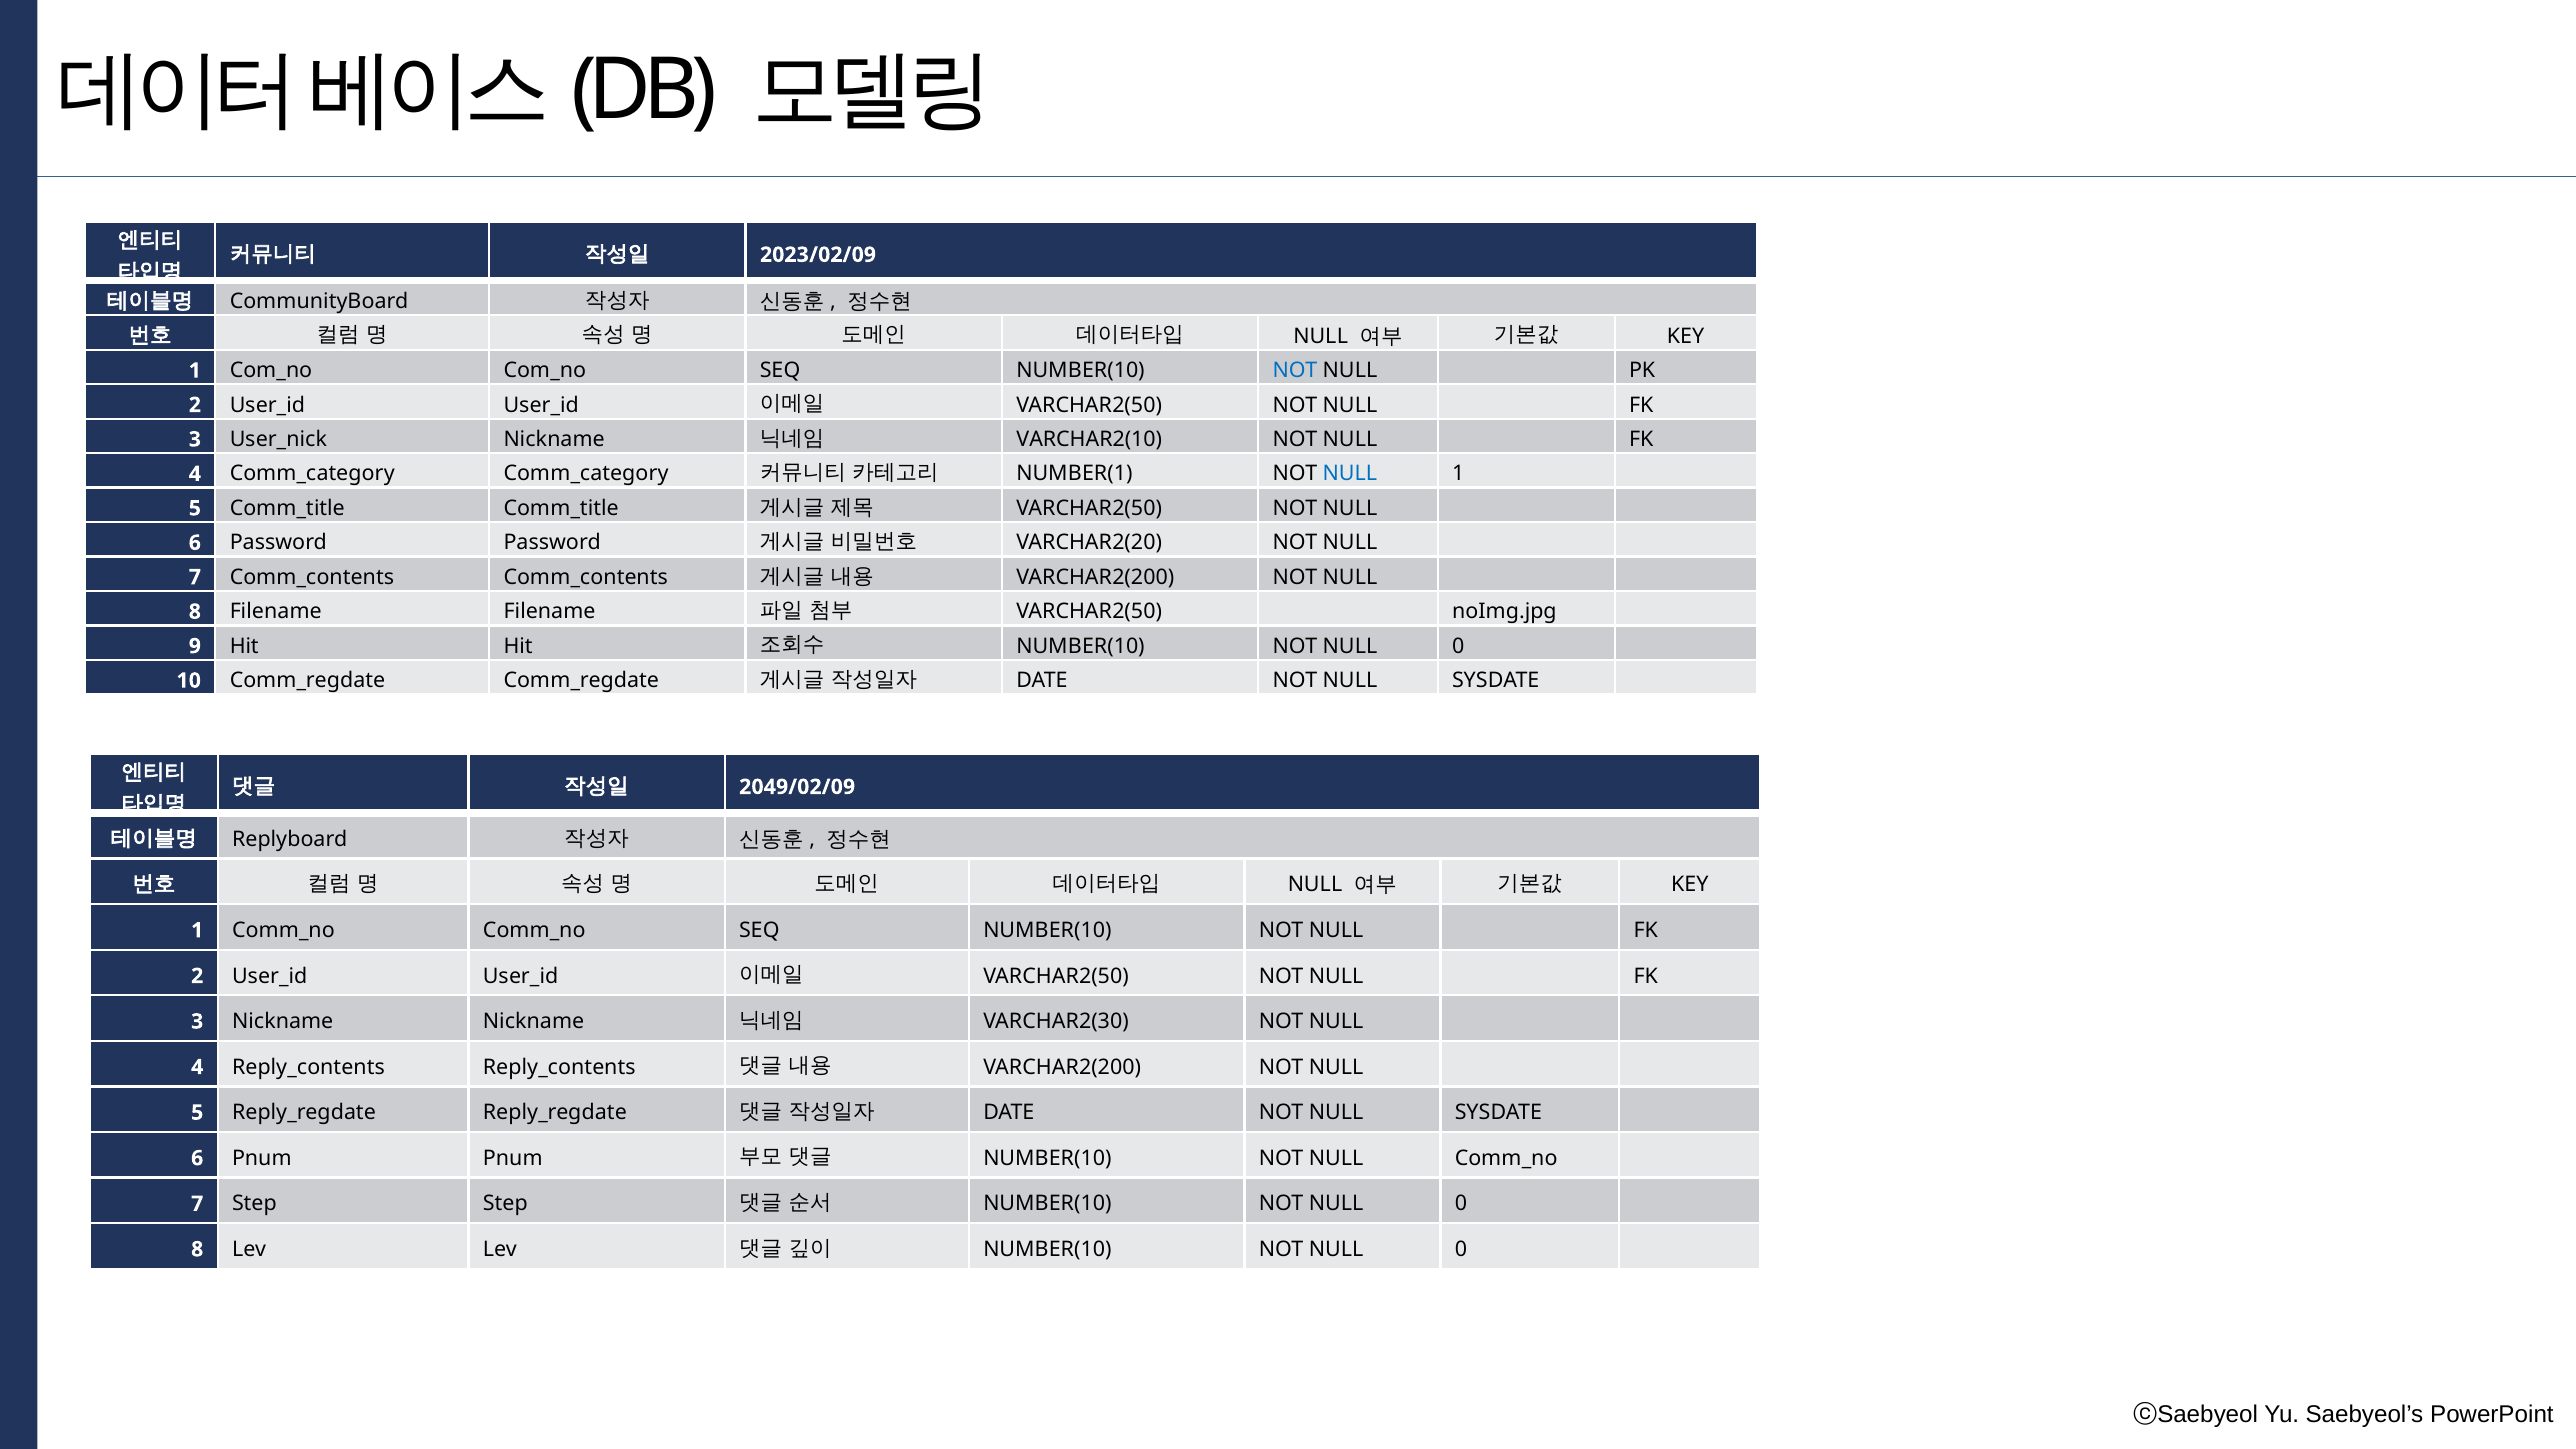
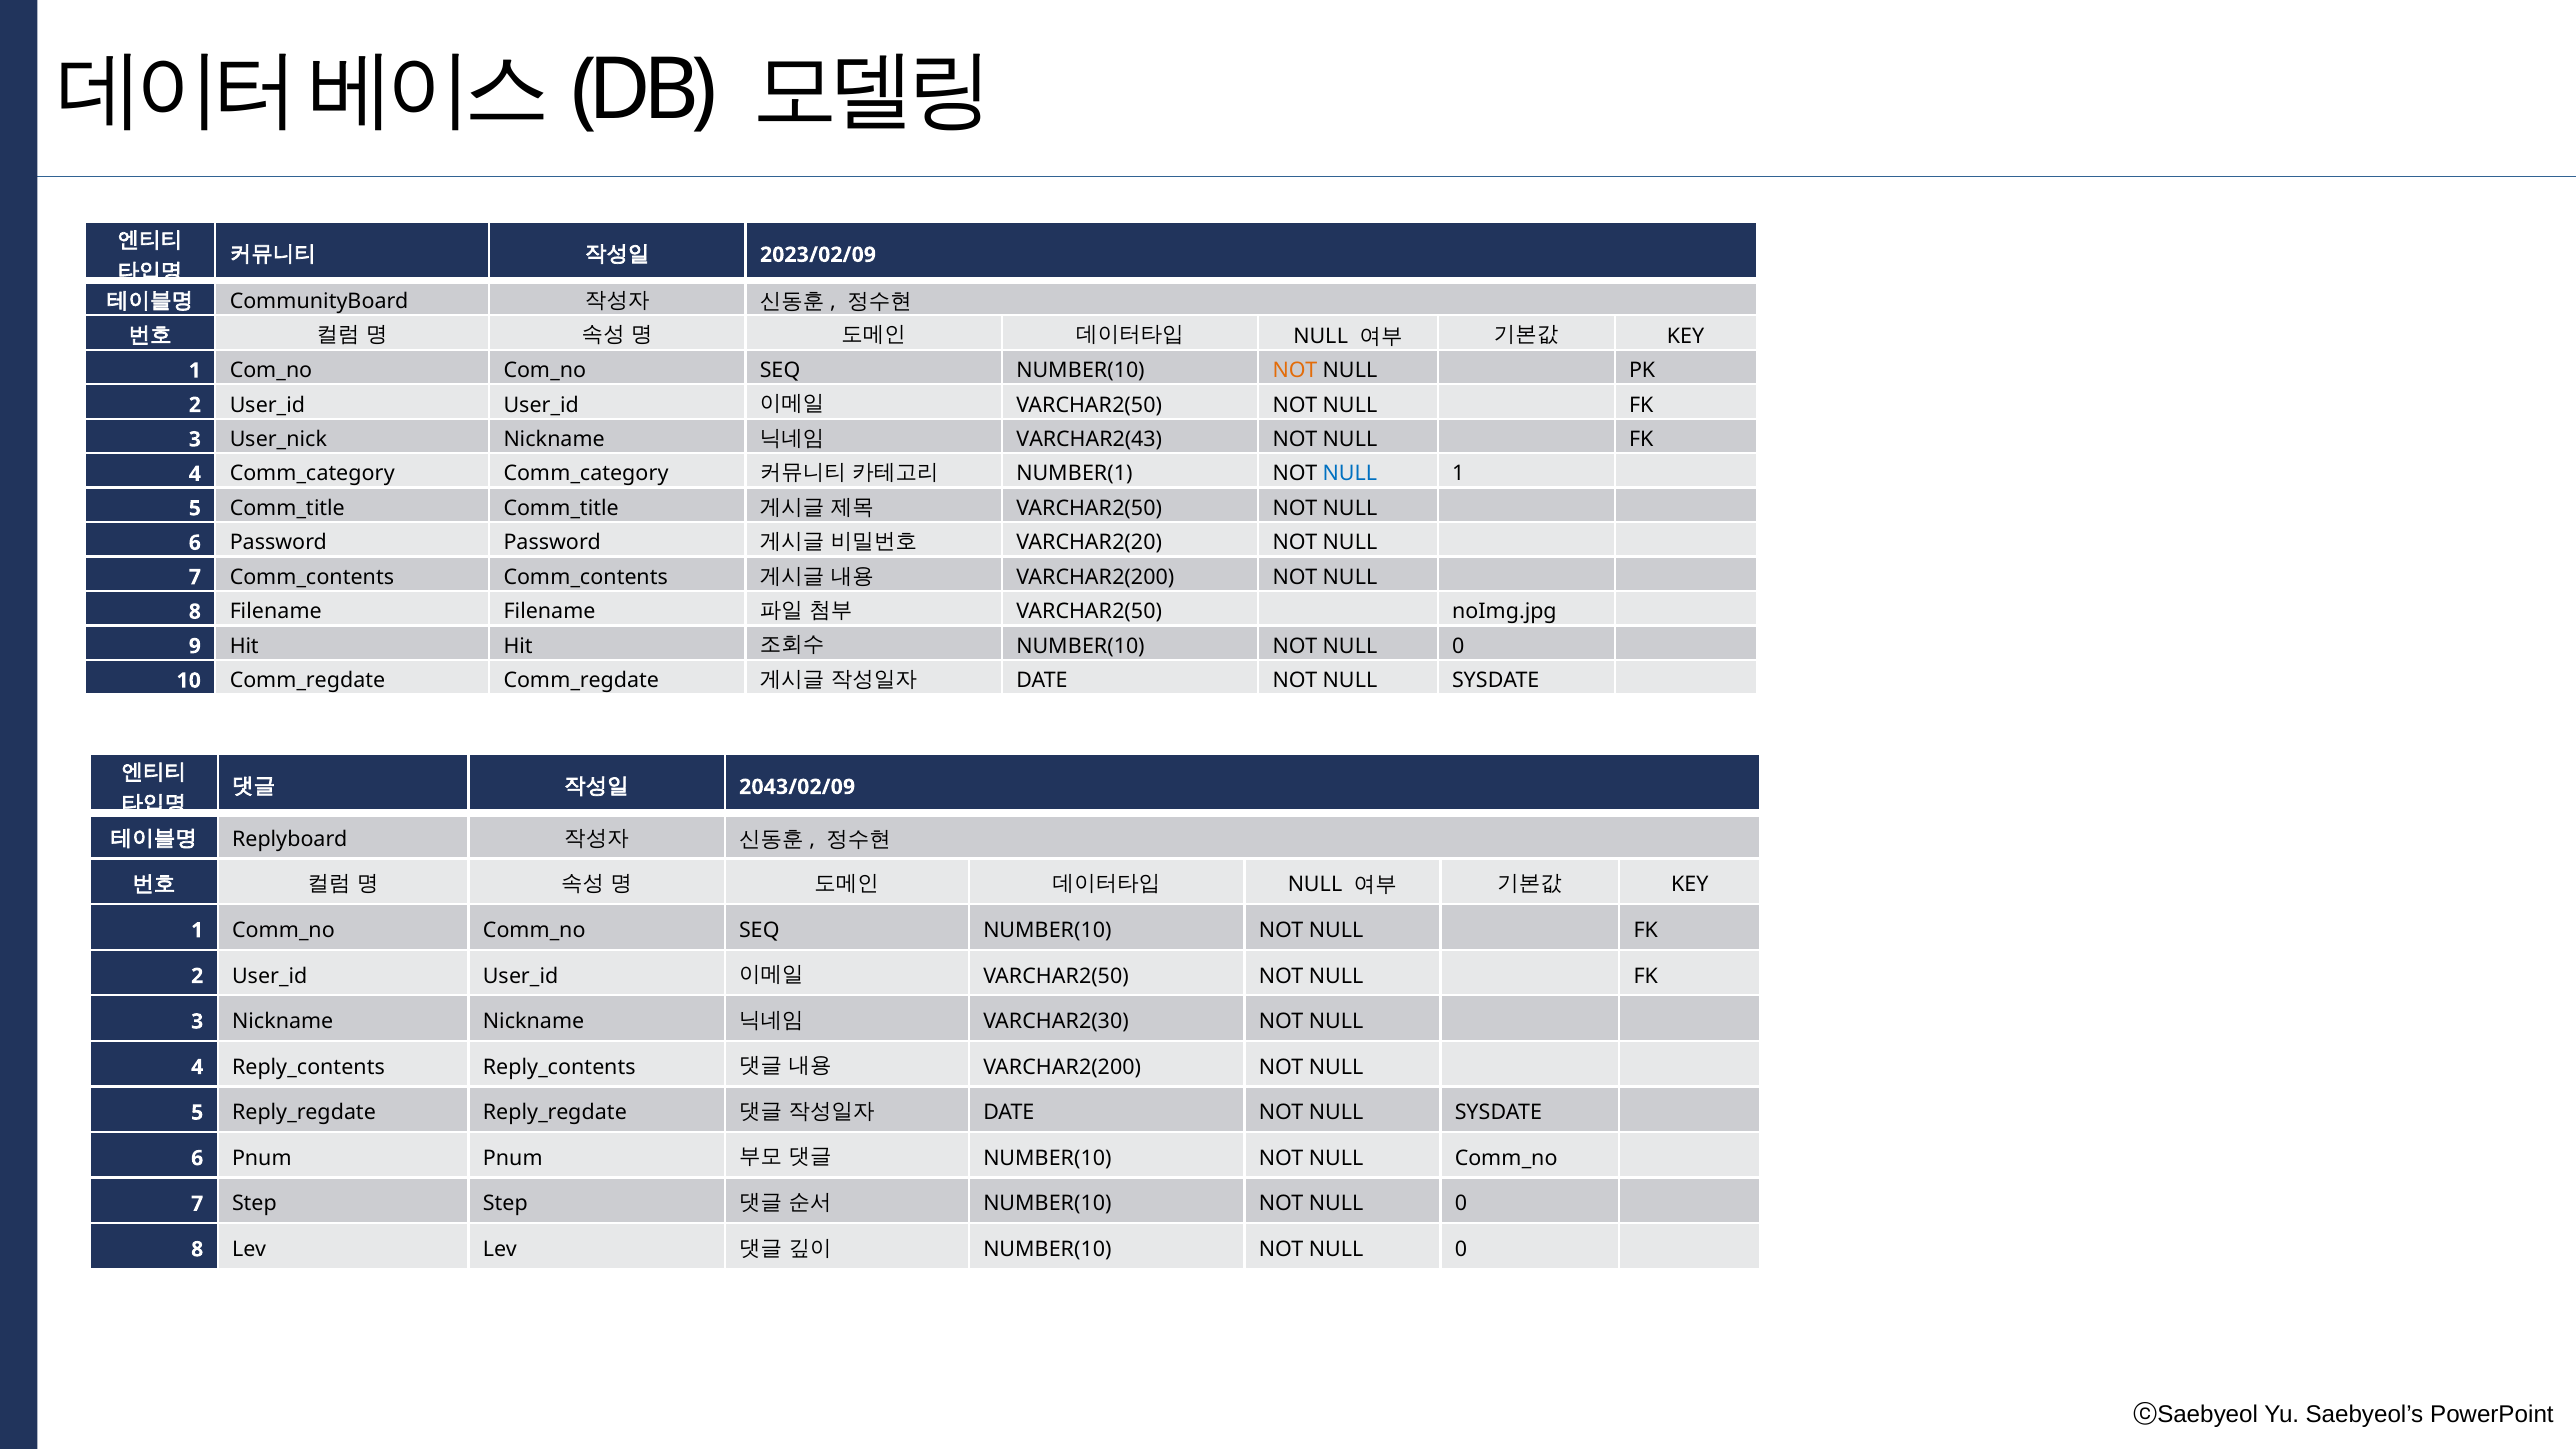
NOT colour: blue -> orange (1295, 370)
VARCHAR2(10: VARCHAR2(10 -> VARCHAR2(43 (1089, 439)
2049/02/09: 2049/02/09 -> 2043/02/09 (797, 787)
